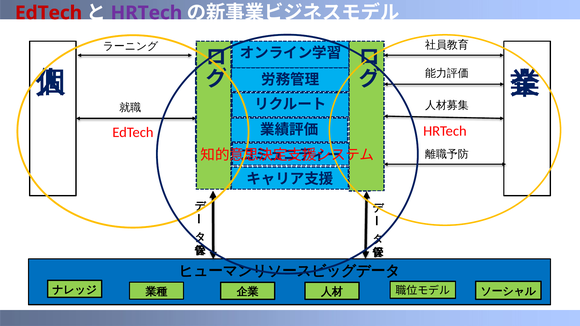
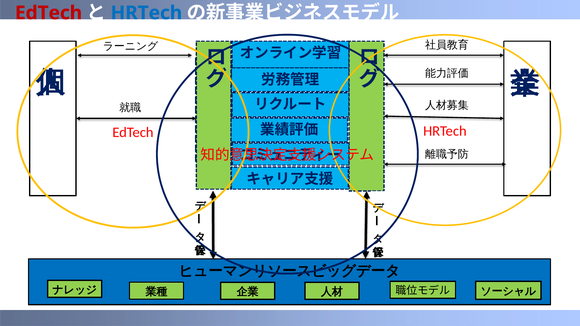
HRTech colour: purple -> blue (146, 13)
